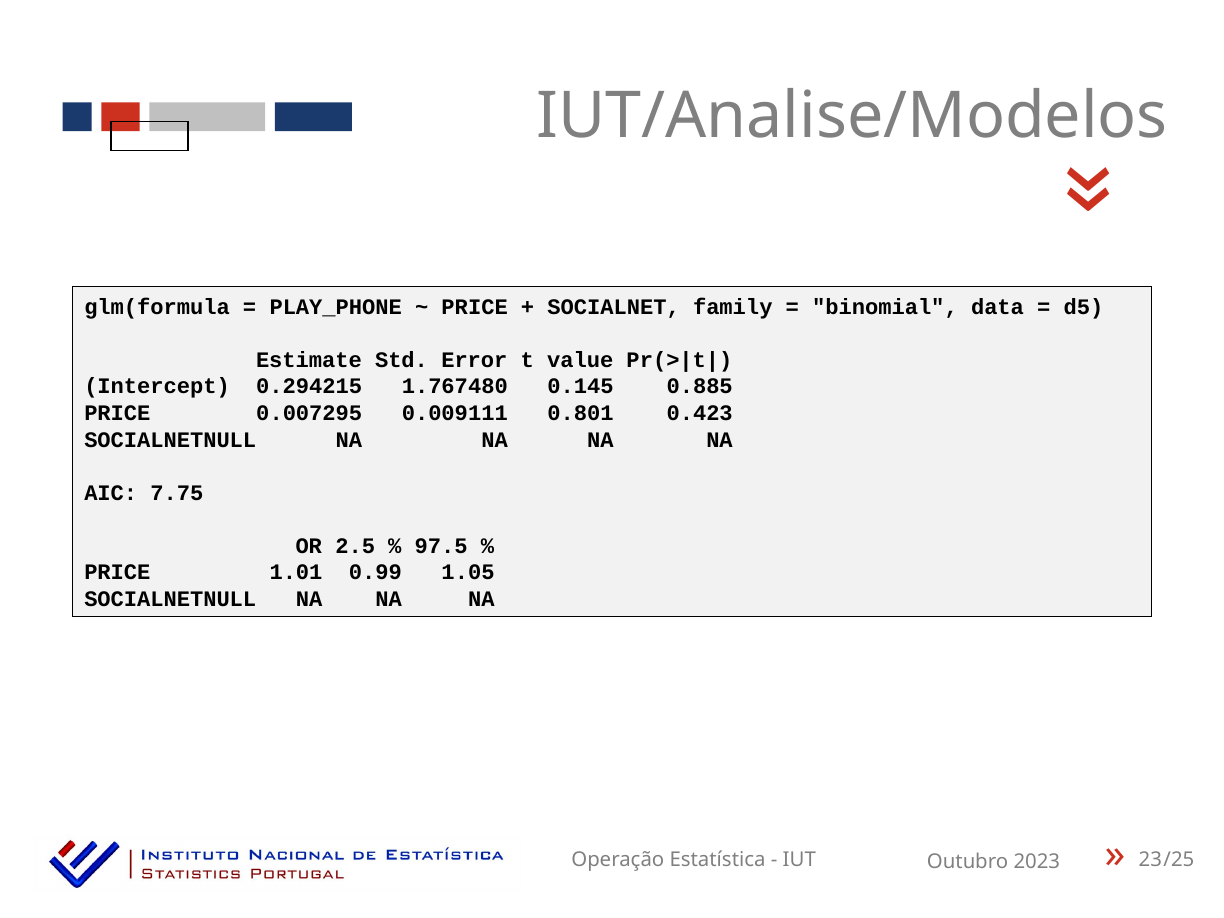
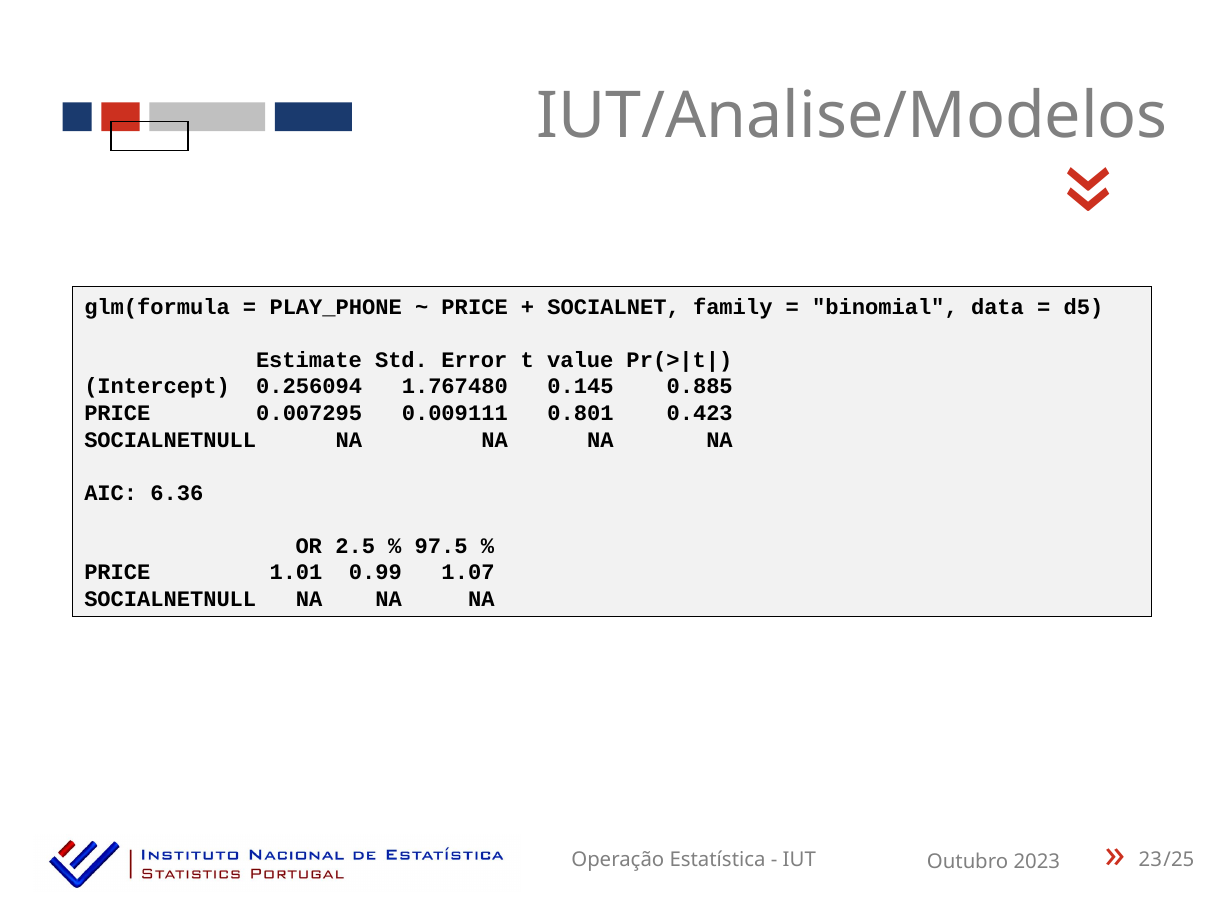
0.294215: 0.294215 -> 0.256094 (309, 387)
7.75: 7.75 -> 6.36 (177, 493)
1.05: 1.05 -> 1.07 (468, 573)
